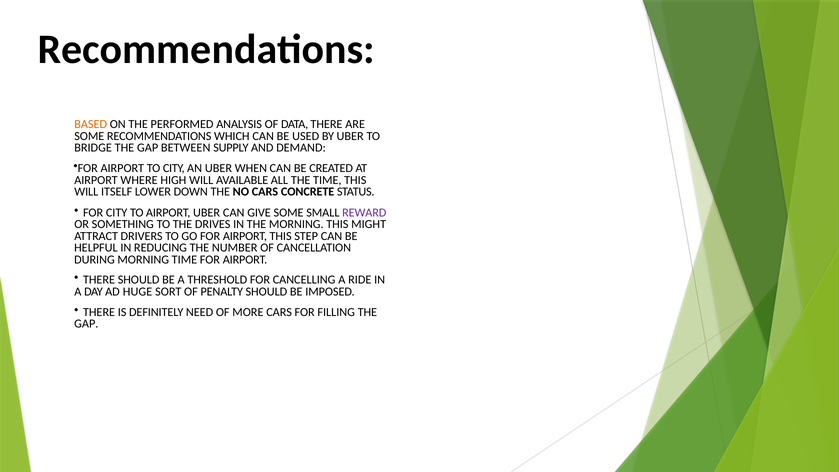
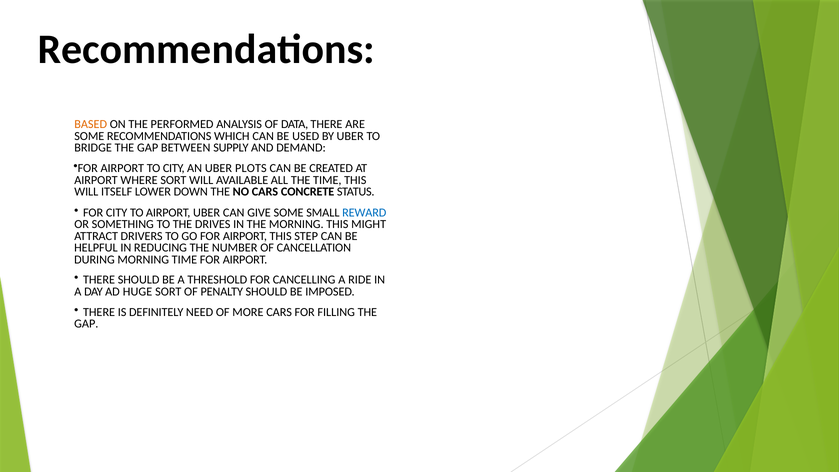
WHEN: WHEN -> PLOTS (251, 168)
WHERE HIGH: HIGH -> SORT (173, 180)
REWARD colour: purple -> blue (364, 212)
